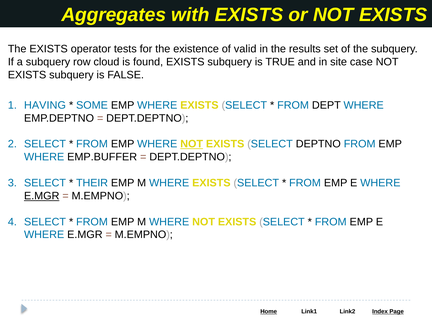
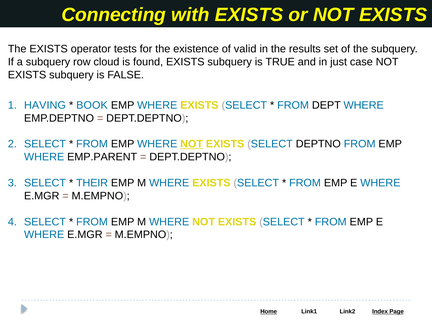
Aggregates: Aggregates -> Connecting (114, 15)
site: site -> just (339, 62)
SOME: SOME -> BOOK (92, 105)
EMP.BUFFER: EMP.BUFFER -> EMP.PARENT (102, 157)
E.MGR underline: present -> none (42, 196)
